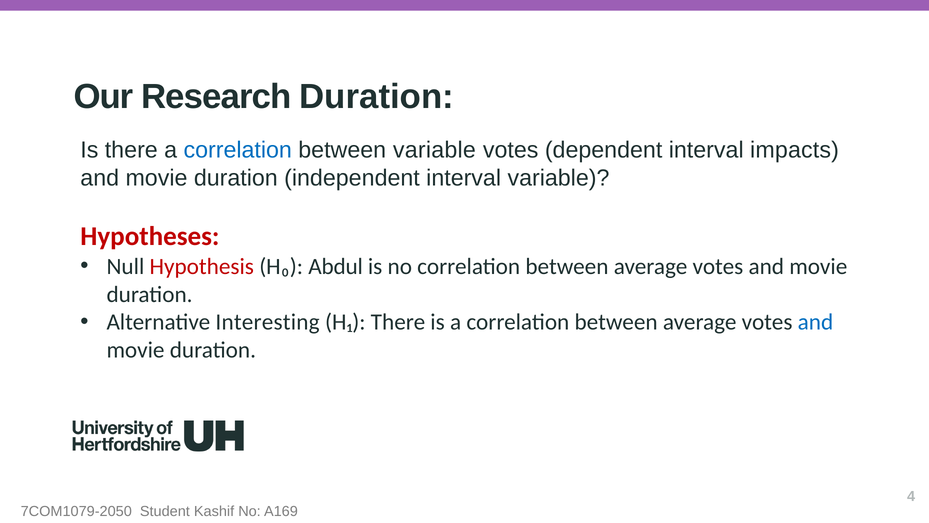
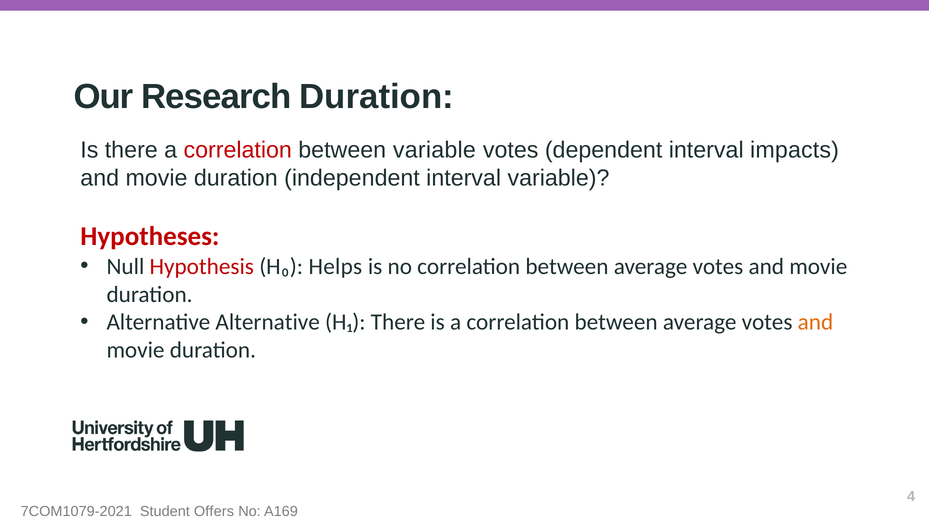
correlation colour: blue -> red (238, 150)
Abdul: Abdul -> Helps (335, 266)
Alternative Interesting: Interesting -> Alternative (268, 322)
and colour: blue -> orange (815, 322)
7COM1079-2050: 7COM1079-2050 -> 7COM1079-2021 (76, 511)
Kashif: Kashif -> Offers (214, 511)
